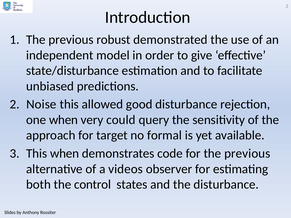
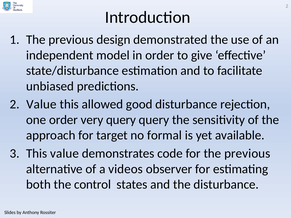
robust: robust -> design (113, 40)
2 Noise: Noise -> Value (41, 104)
one when: when -> order (63, 120)
very could: could -> query (121, 120)
This when: when -> value (65, 154)
